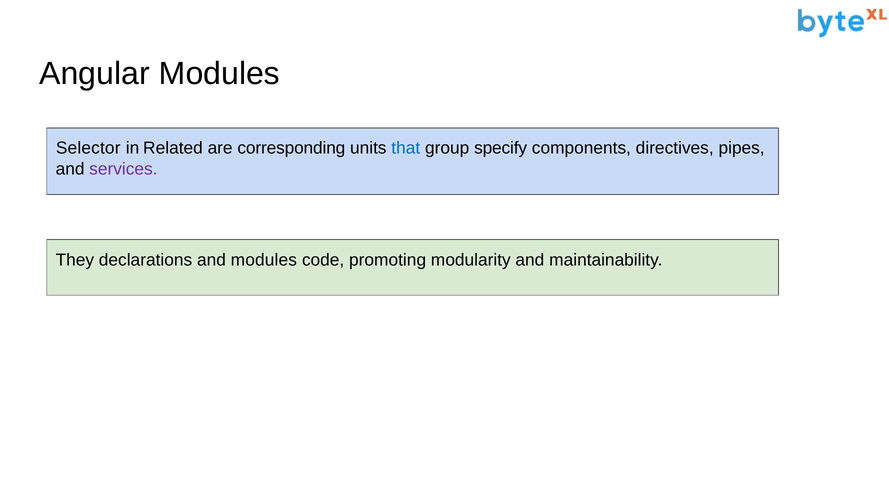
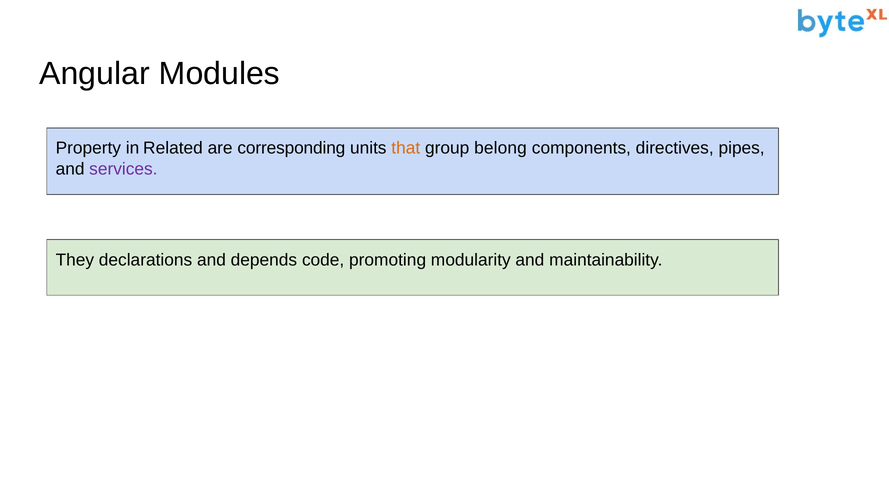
Selector: Selector -> Property (88, 148)
that colour: blue -> orange (406, 148)
specify: specify -> belong (500, 148)
and modules: modules -> depends (264, 260)
